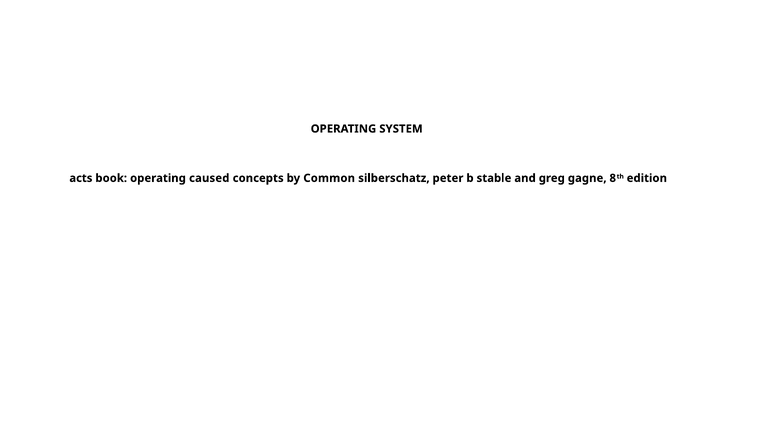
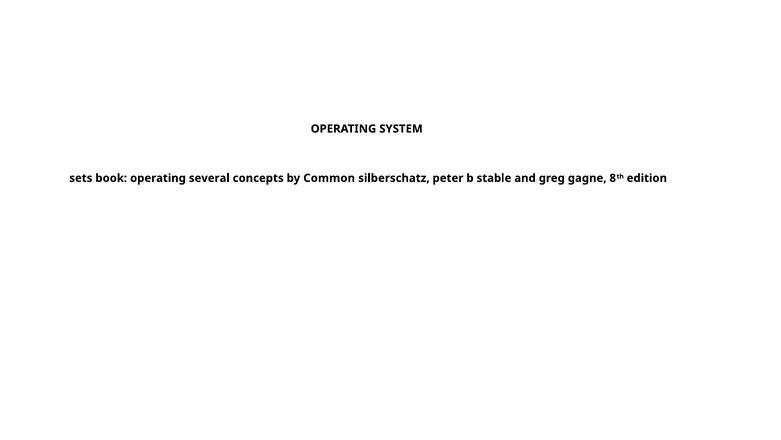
acts: acts -> sets (81, 178)
caused: caused -> several (209, 178)
